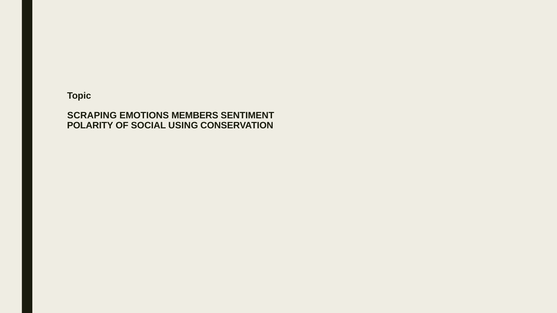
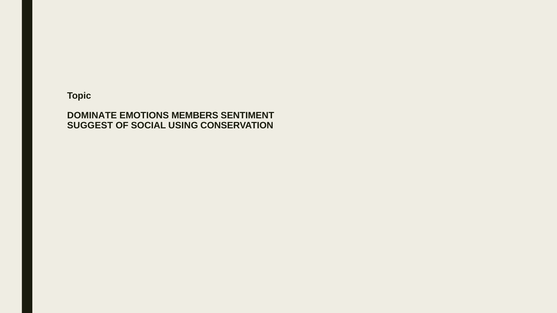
SCRAPING: SCRAPING -> DOMINATE (92, 116)
POLARITY: POLARITY -> SUGGEST (90, 125)
